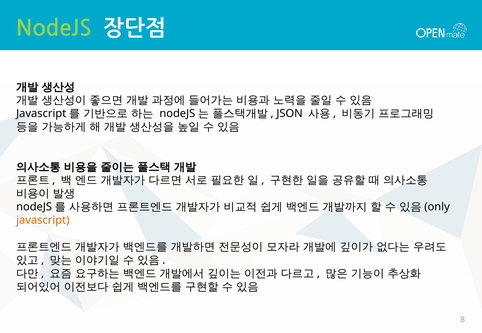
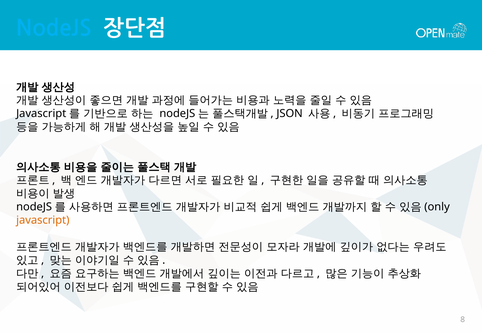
NodeJS colour: light green -> light blue (54, 28)
